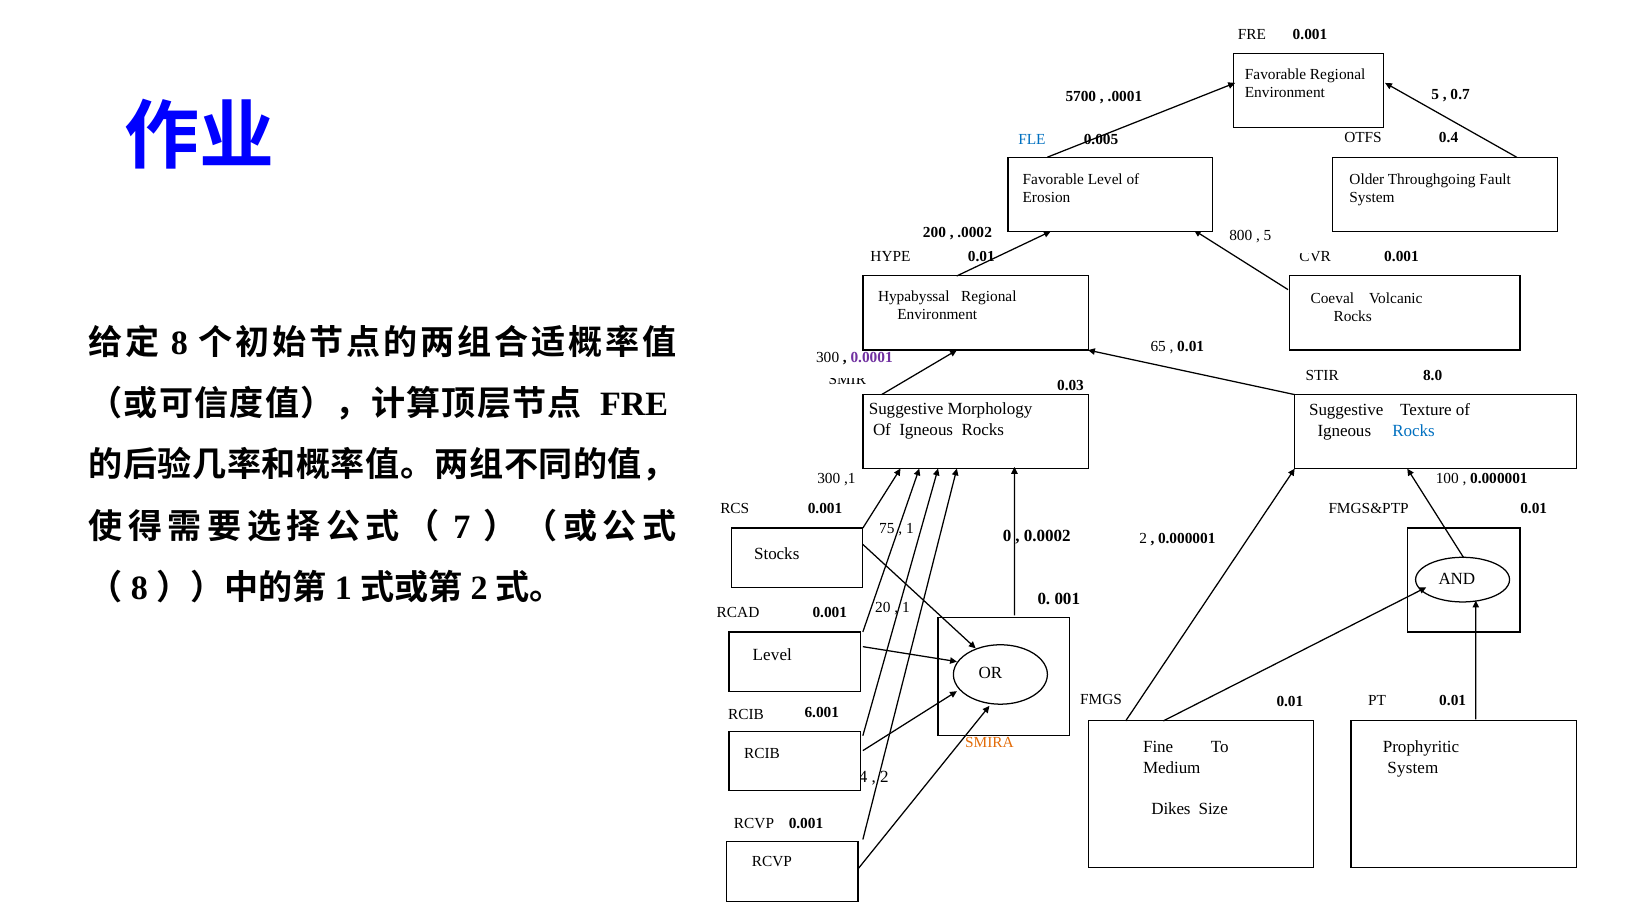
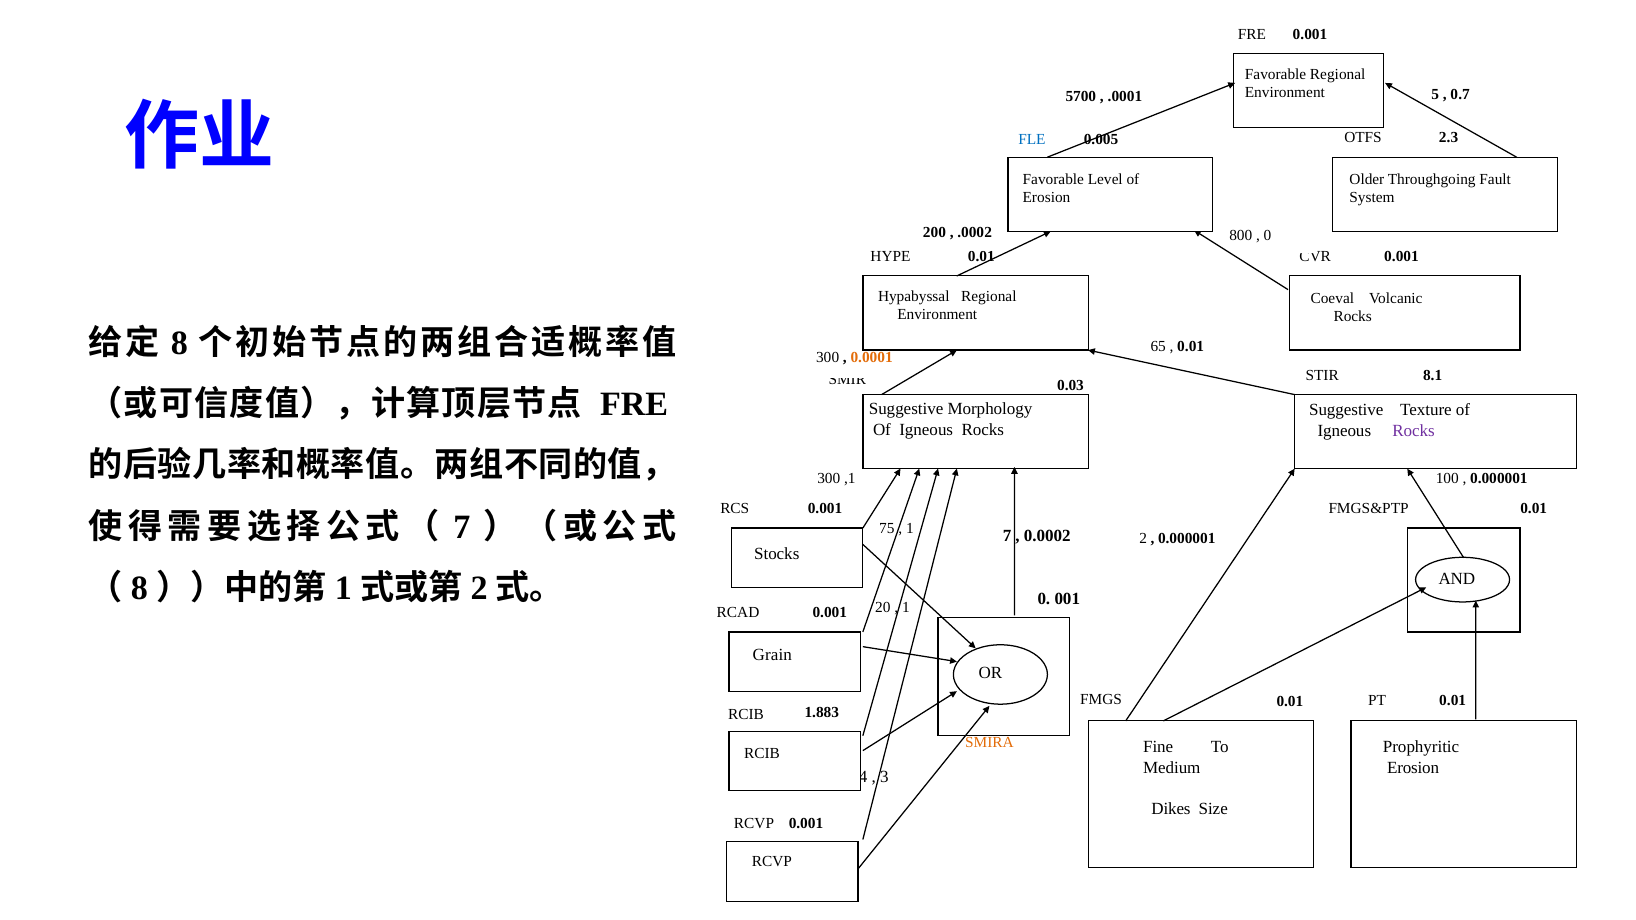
0.4: 0.4 -> 2.3 (1449, 138)
5: 5 -> 0 (1267, 235)
0.0001 colour: purple -> orange (872, 357)
8.0: 8.0 -> 8.1 (1433, 375)
Rocks colour: blue -> purple (1414, 431)
1 0: 0 -> 7 (1007, 536)
Level: Level -> Grain (772, 655)
6.001: 6.001 -> 1.883 (822, 713)
System: System -> Erosion (1413, 768)
2: 2 -> 3 (884, 777)
